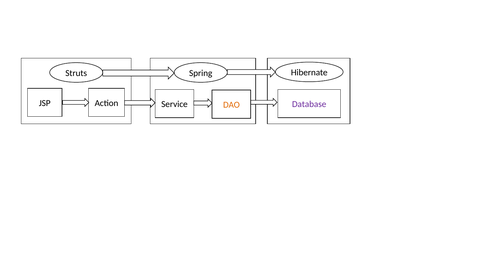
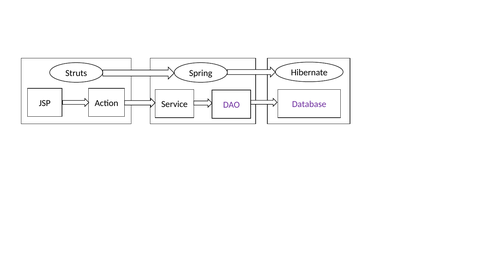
DAO colour: orange -> purple (231, 105)
